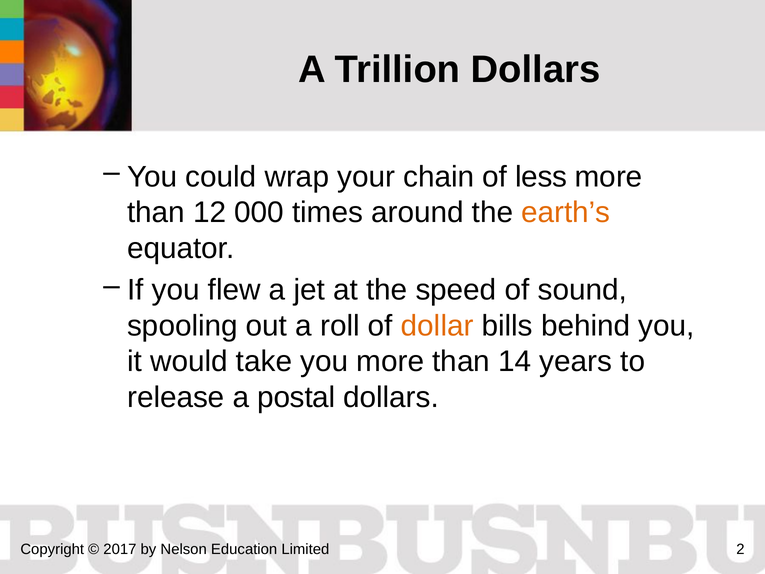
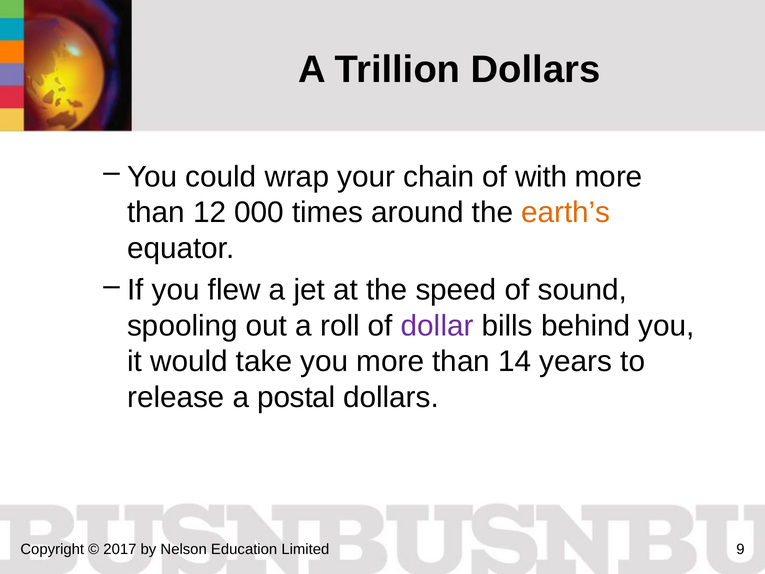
less: less -> with (541, 177)
dollar colour: orange -> purple (437, 326)
2: 2 -> 9 (740, 549)
